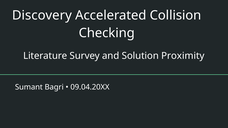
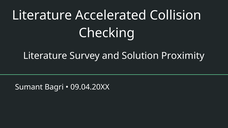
Discovery: Discovery -> Literature (42, 15)
